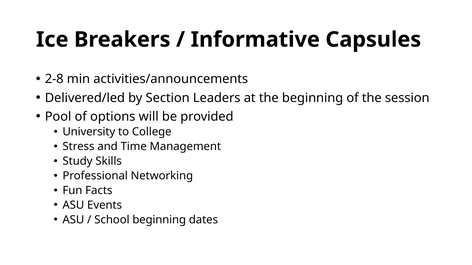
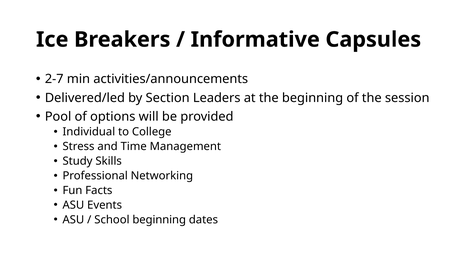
2-8: 2-8 -> 2-7 (54, 79)
University: University -> Individual (89, 132)
